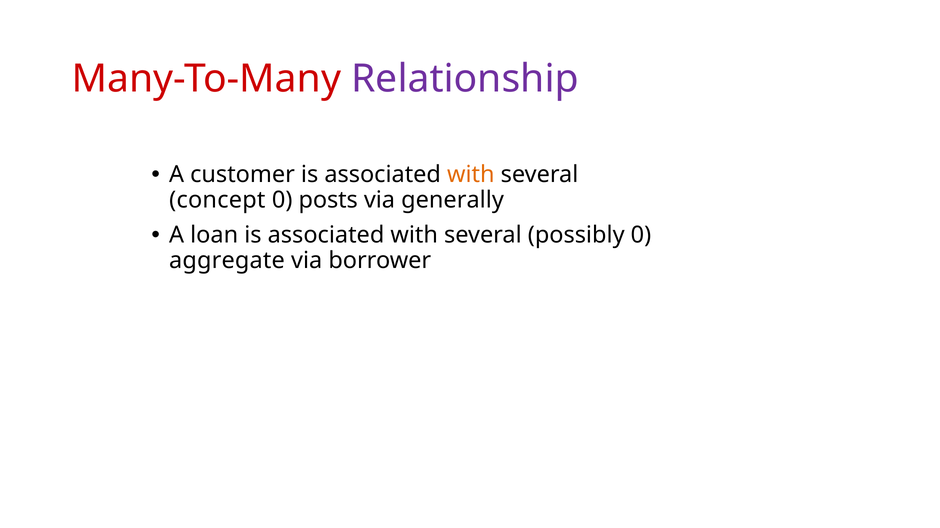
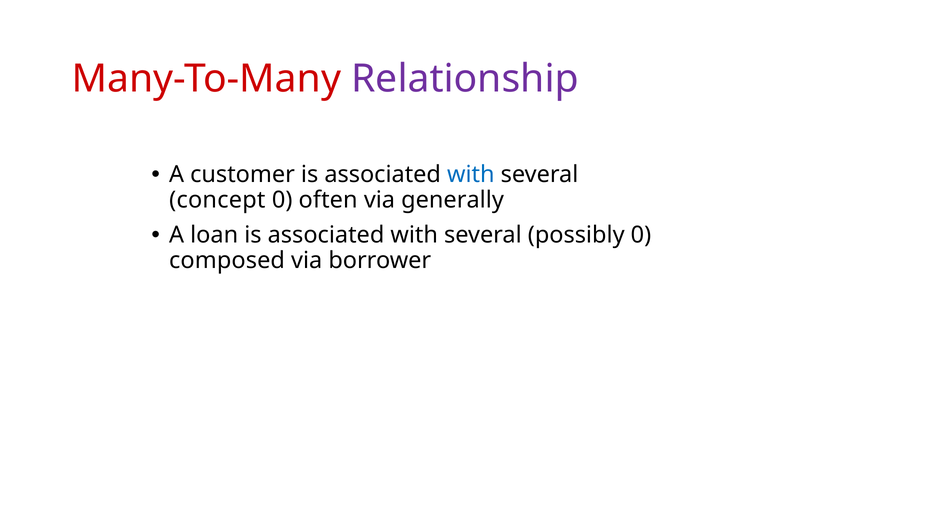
with colour: orange -> blue (471, 175)
posts: posts -> often (328, 200)
aggregate: aggregate -> composed (227, 261)
